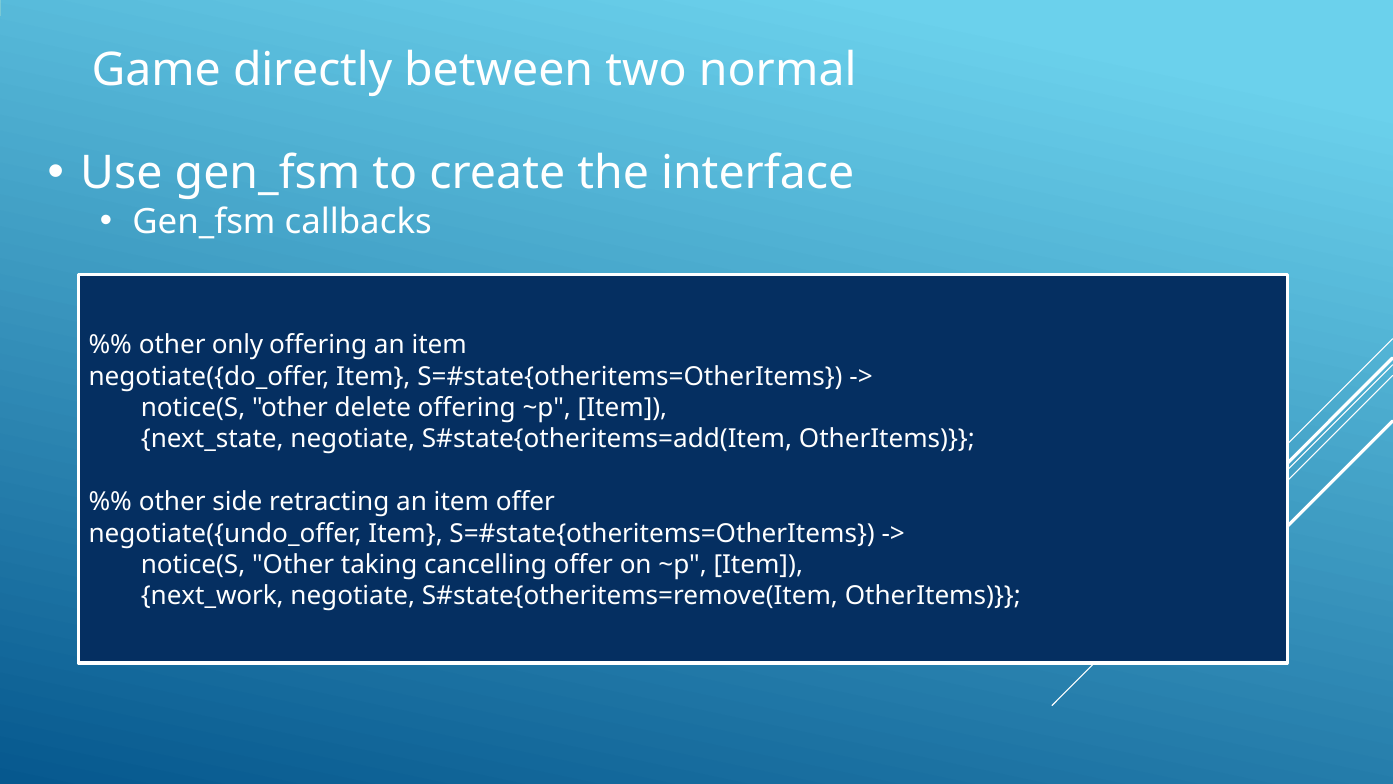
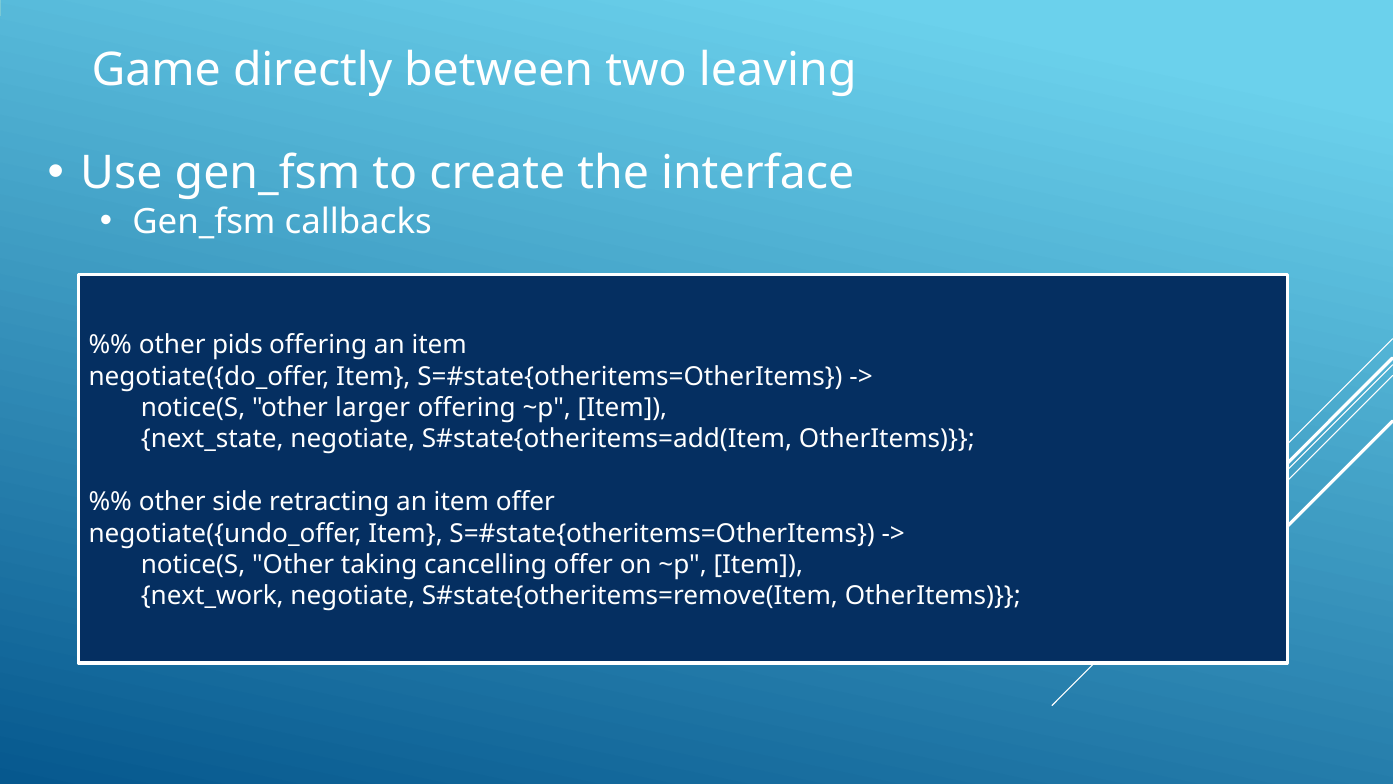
normal: normal -> leaving (778, 71)
only: only -> pids (237, 345)
delete: delete -> larger (373, 408)
